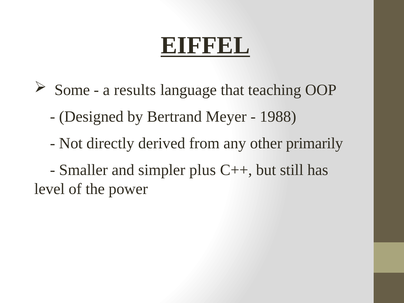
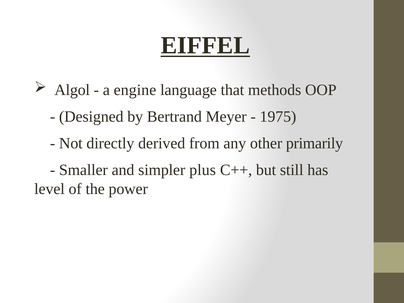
Some: Some -> Algol (72, 90)
results: results -> engine (135, 90)
teaching: teaching -> methods (275, 90)
1988: 1988 -> 1975 (278, 117)
